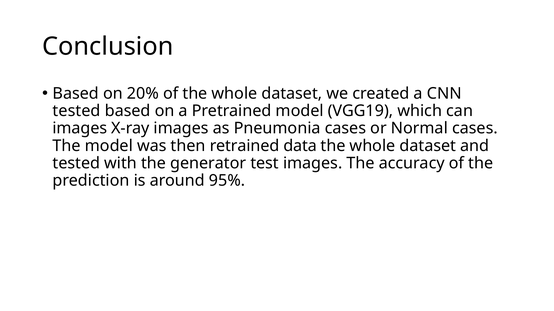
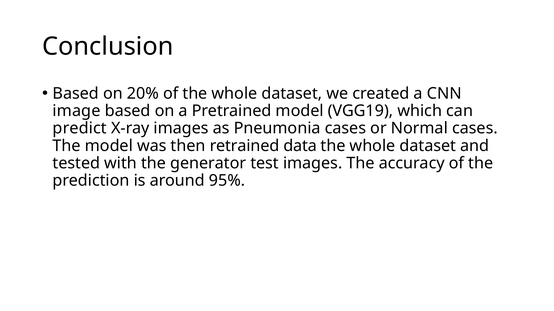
tested: tested -> image (77, 111)
images: images -> predict (80, 129)
